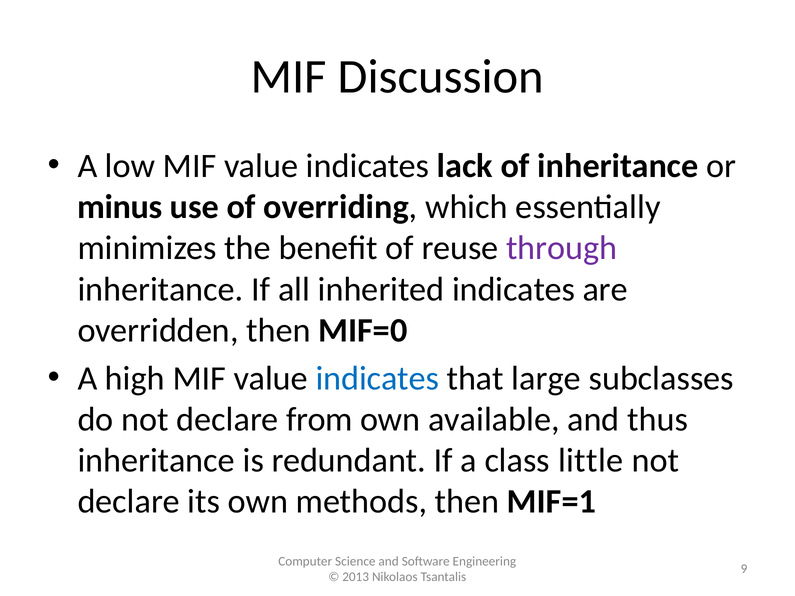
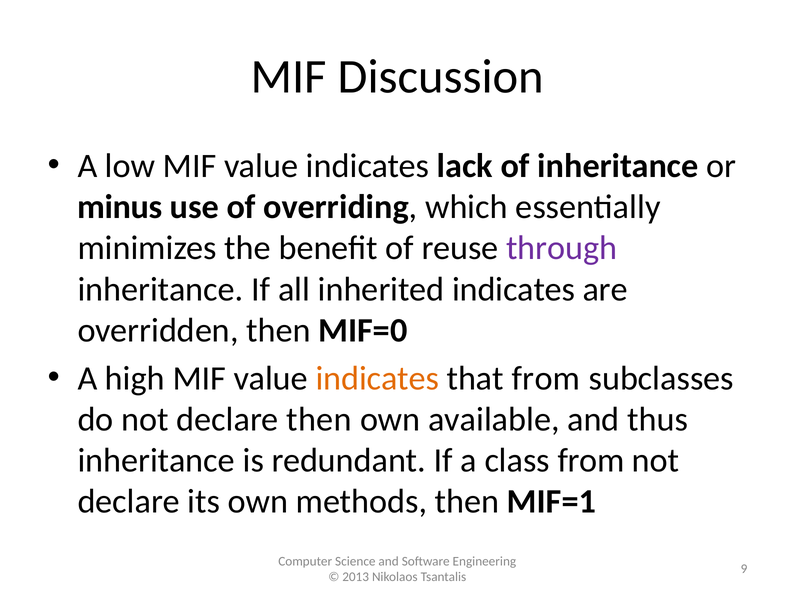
indicates colour: blue -> orange (377, 379)
that large: large -> from (546, 379)
declare from: from -> then (319, 420)
class little: little -> from (591, 461)
